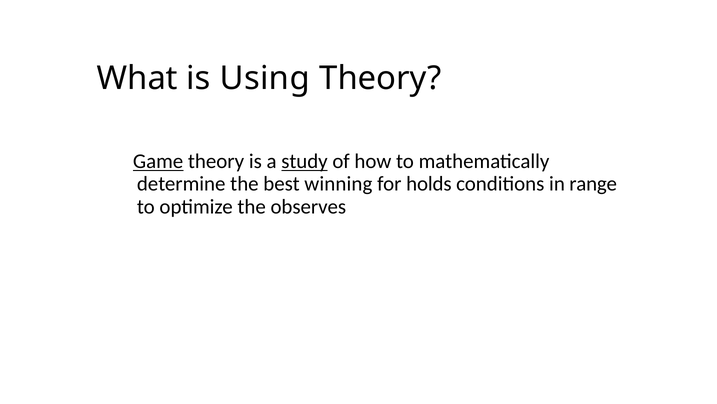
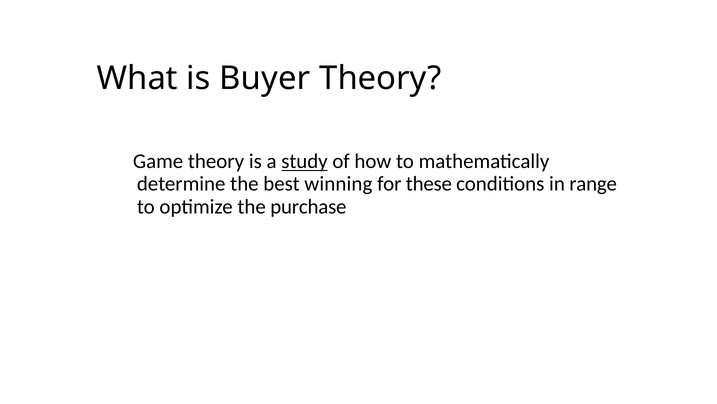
Using: Using -> Buyer (265, 78)
Game underline: present -> none (158, 161)
holds: holds -> these (429, 184)
observes: observes -> purchase (308, 206)
